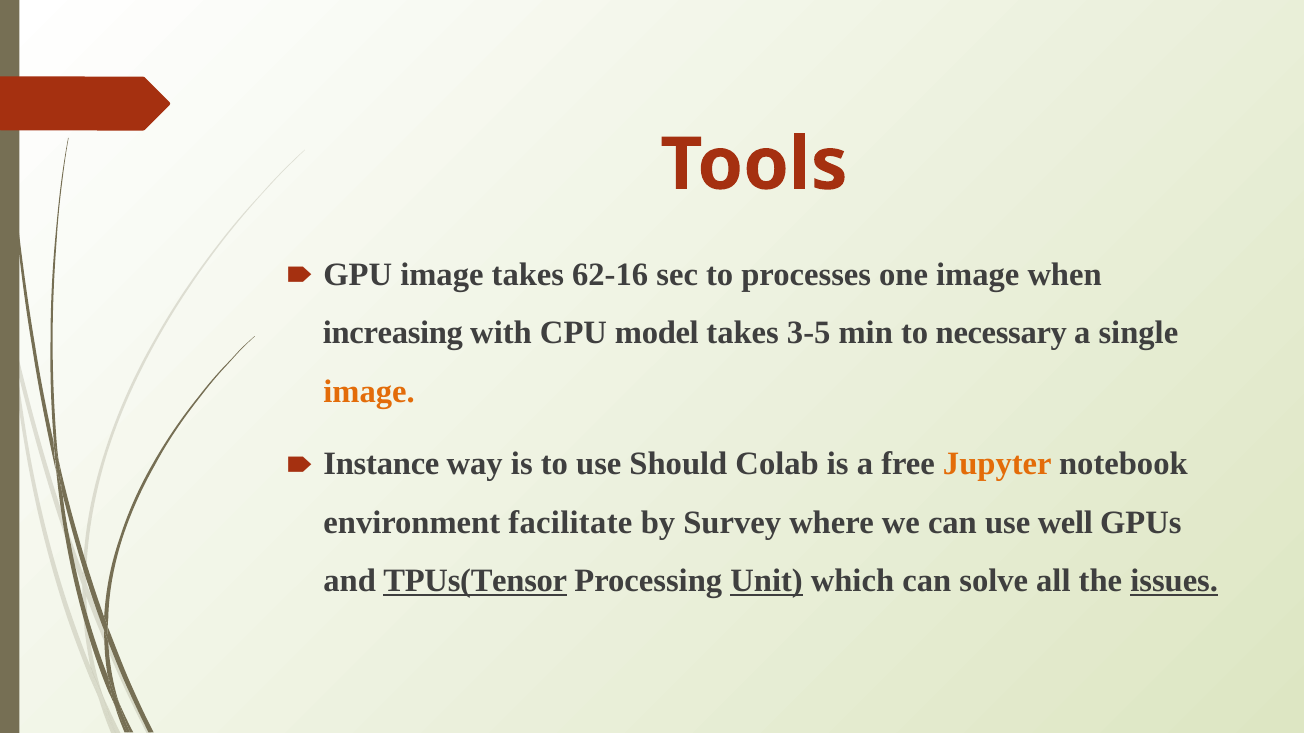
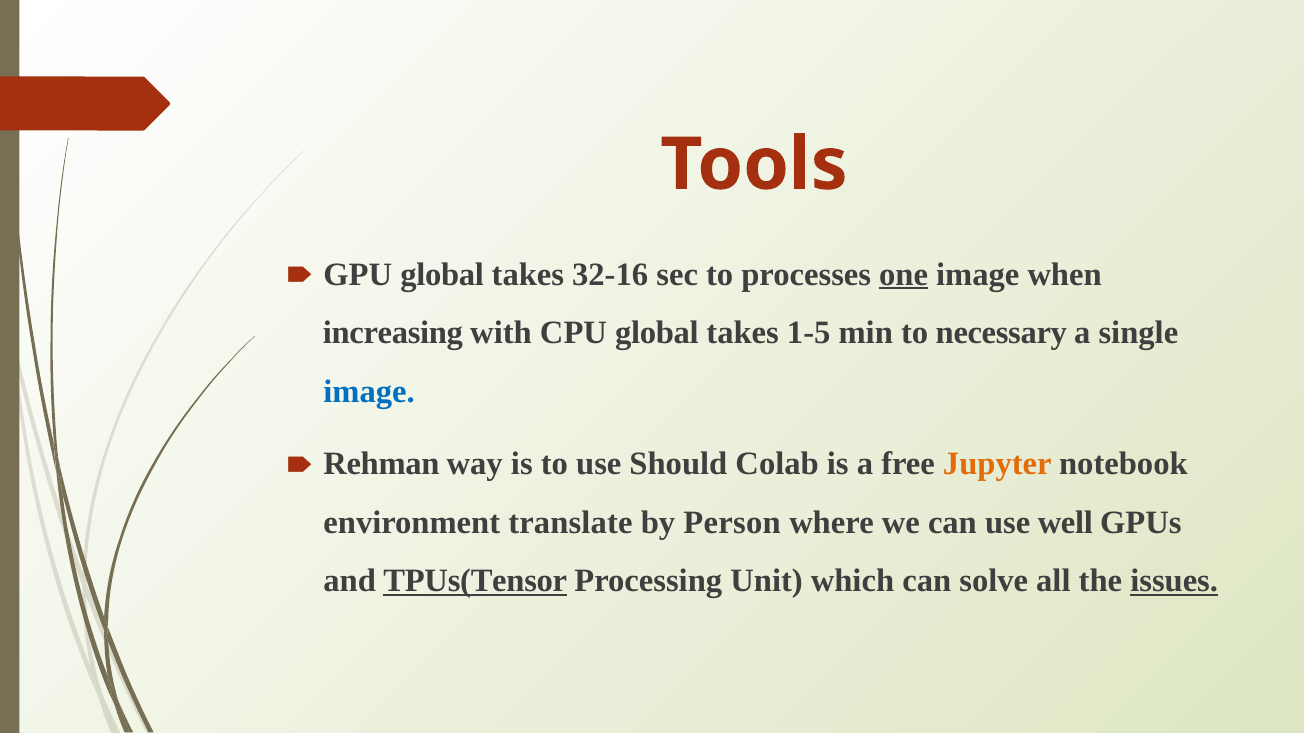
GPU image: image -> global (442, 275)
62-16: 62-16 -> 32-16 (610, 275)
one underline: none -> present (904, 275)
CPU model: model -> global (657, 333)
3-5: 3-5 -> 1-5 (809, 333)
image colour: orange -> blue (369, 392)
Instance: Instance -> Rehman (381, 464)
facilitate: facilitate -> translate (570, 523)
Survey: Survey -> Person (732, 523)
Unit underline: present -> none (767, 581)
